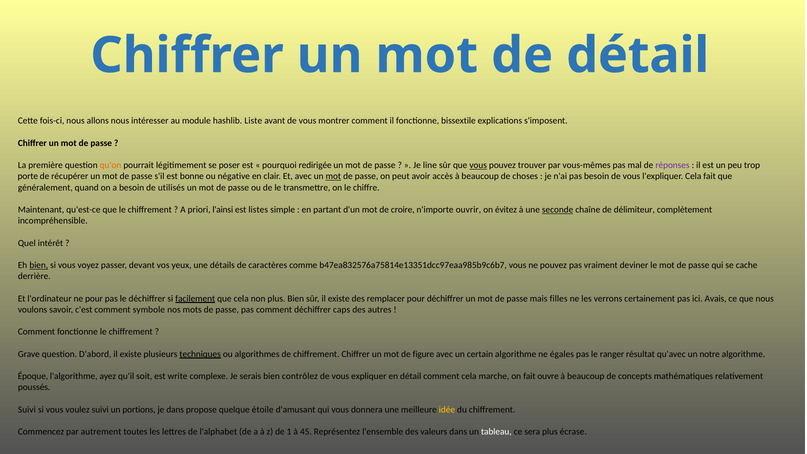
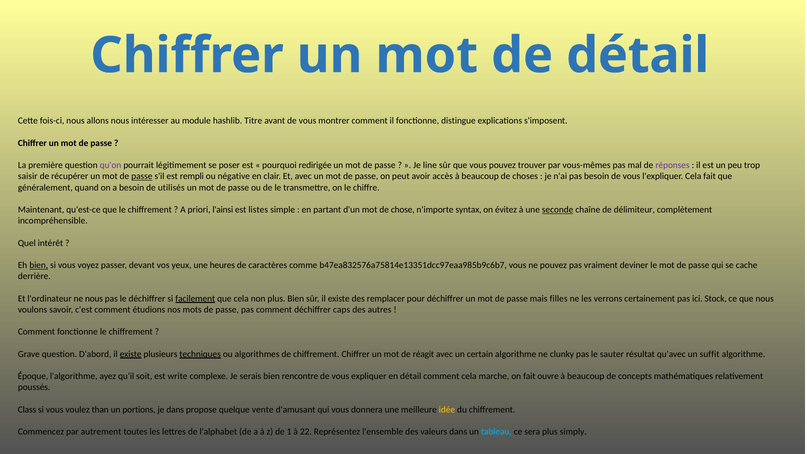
Liste: Liste -> Titre (253, 121)
bissextile: bissextile -> distingue (458, 121)
qu'on colour: orange -> purple (110, 165)
vous underline: present -> none (478, 165)
porte: porte -> saisir (28, 176)
passe underline: none -> present (142, 176)
bonne: bonne -> rempli (192, 176)
mot underline: present -> none (333, 176)
croire: croire -> chose (403, 210)
ouvrir: ouvrir -> syntax (469, 210)
détails: détails -> heures (222, 265)
ne pour: pour -> nous (94, 298)
Avais: Avais -> Stock (716, 298)
symbole: symbole -> étudions (149, 310)
existe underline: none -> present (131, 354)
figure: figure -> réagit (423, 354)
égales: égales -> clunky (562, 354)
ranger: ranger -> sauter (612, 354)
notre: notre -> suffit (710, 354)
contrôlez: contrôlez -> rencontre (300, 376)
Suivi: Suivi -> Class (27, 410)
voulez suivi: suivi -> than (100, 410)
étoile: étoile -> vente (263, 410)
45: 45 -> 22 (306, 432)
tableau colour: white -> light blue (496, 432)
écrase: écrase -> simply (573, 432)
